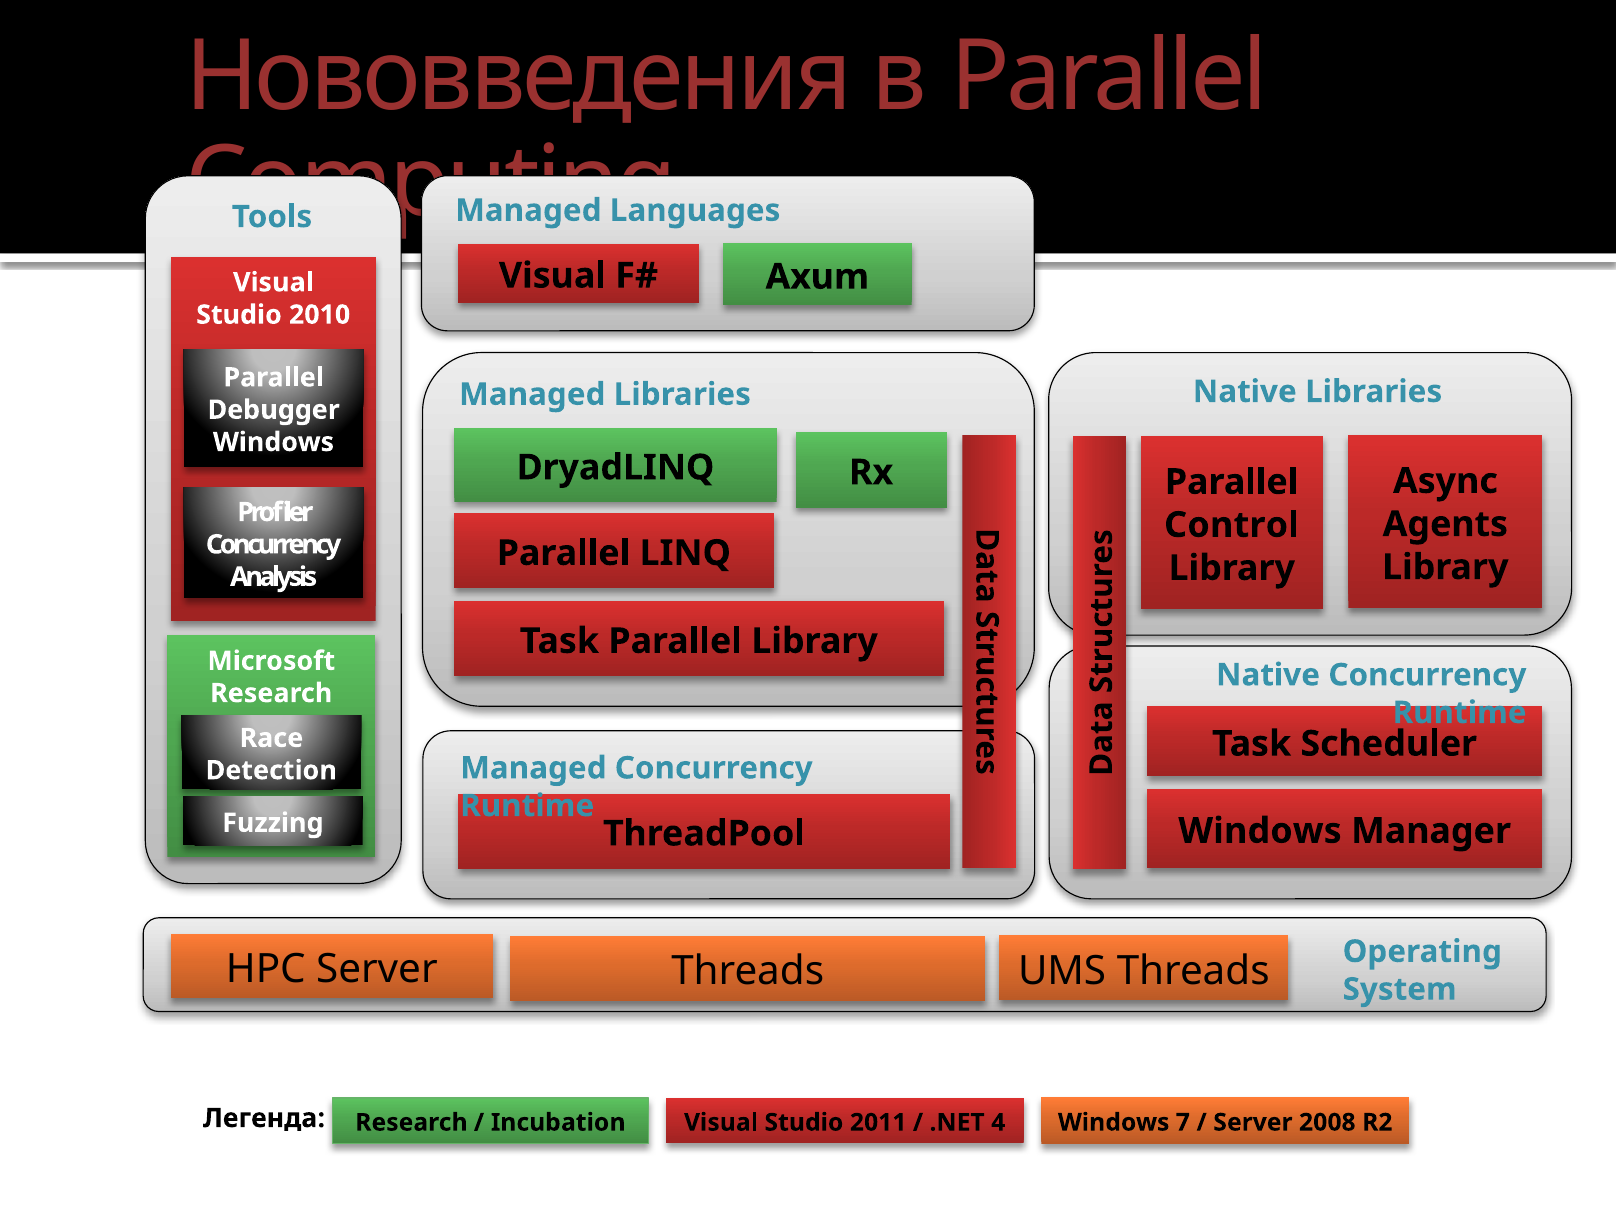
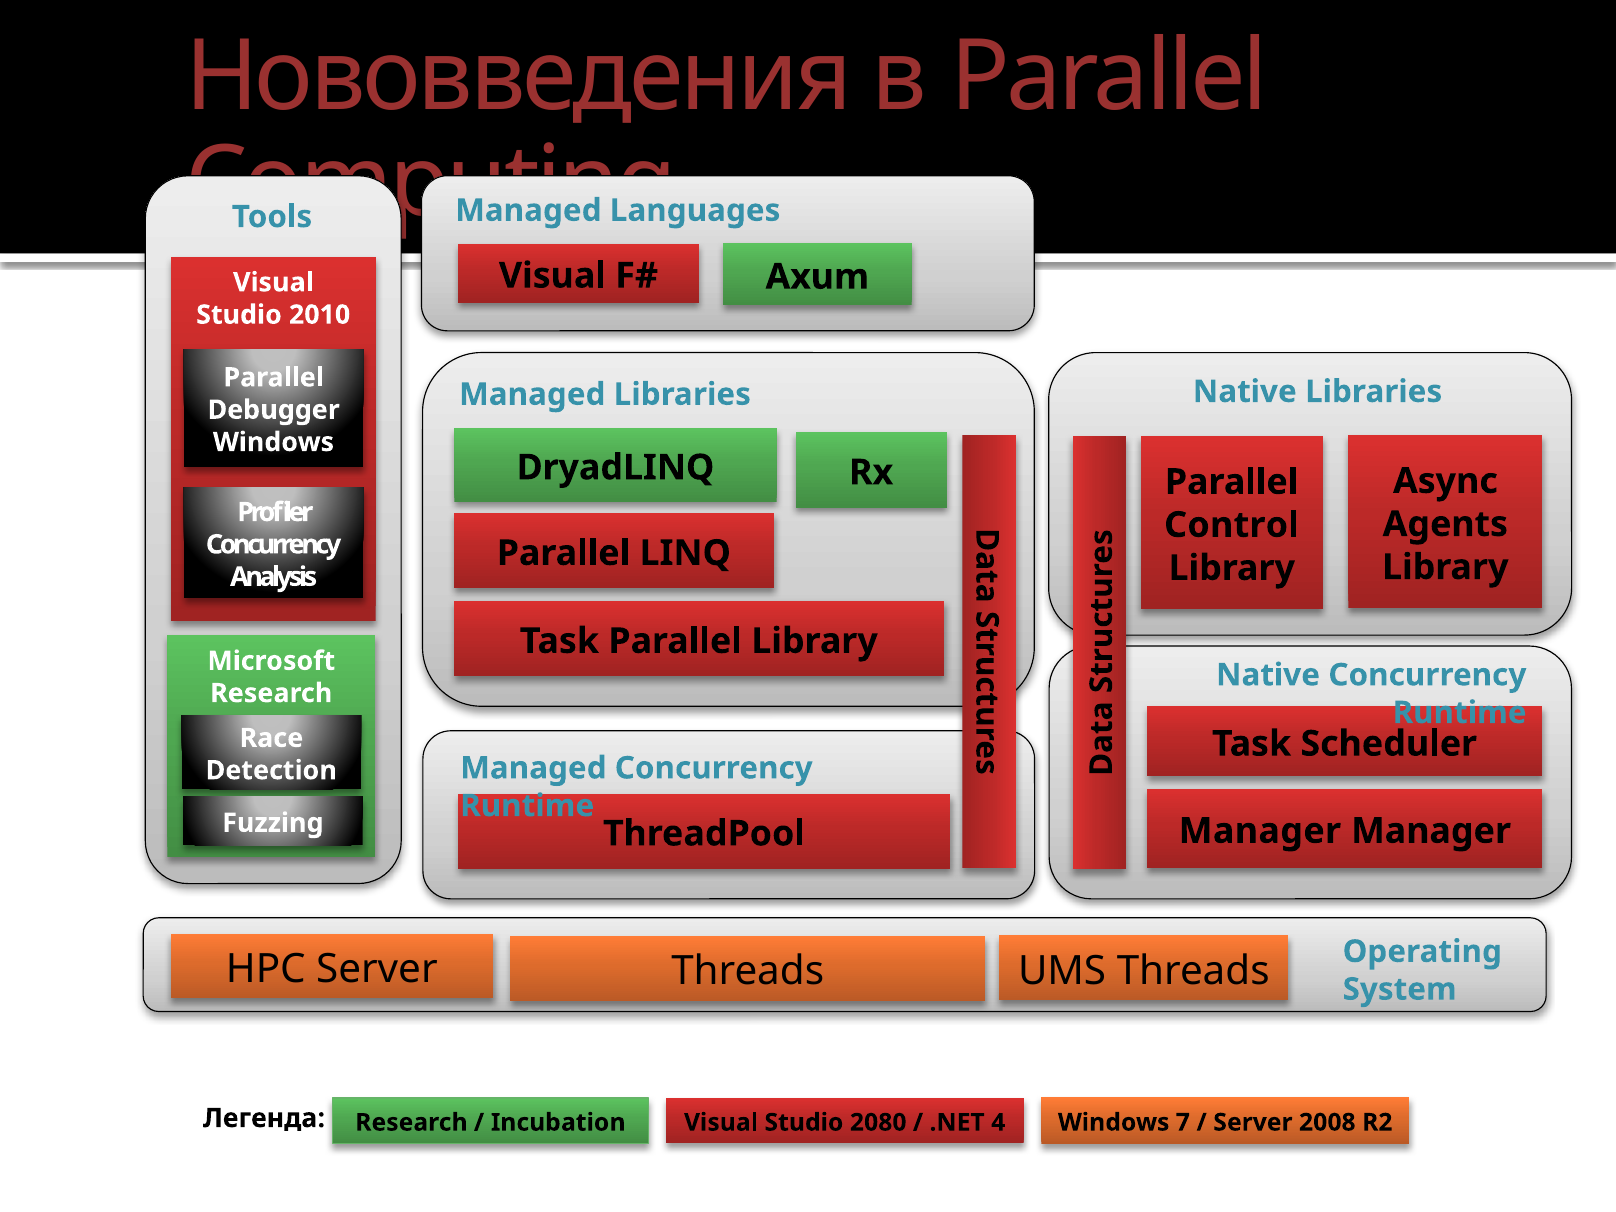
Windows: Windows -> Manager (1260, 831)
2011: 2011 -> 2080 (878, 1122)
